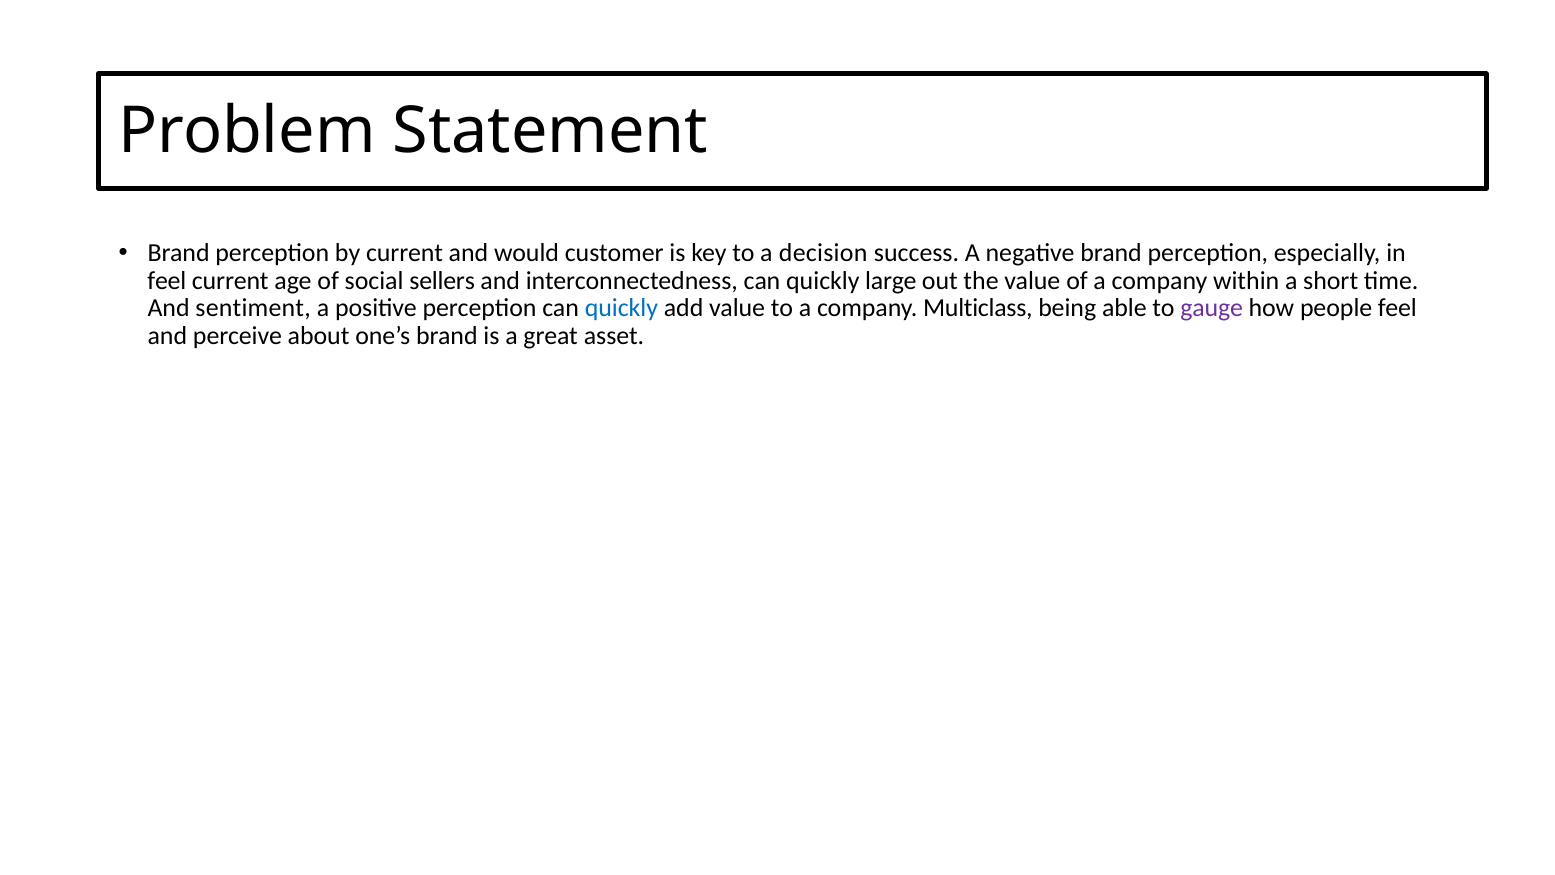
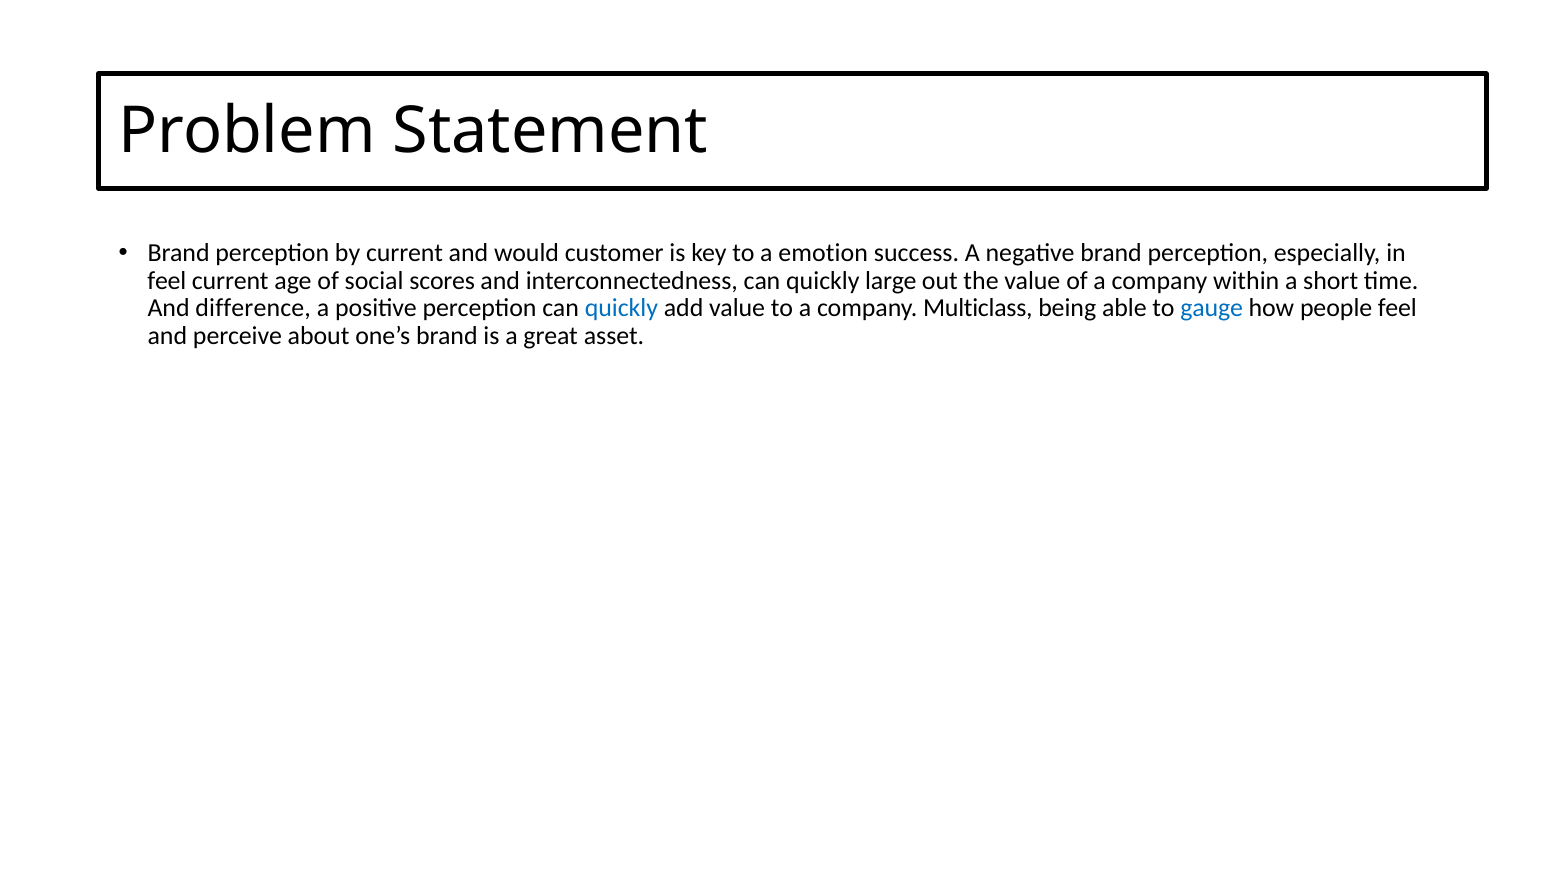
decision: decision -> emotion (823, 252)
sellers: sellers -> scores (442, 280)
sentiment: sentiment -> difference (253, 308)
gauge colour: purple -> blue (1212, 308)
